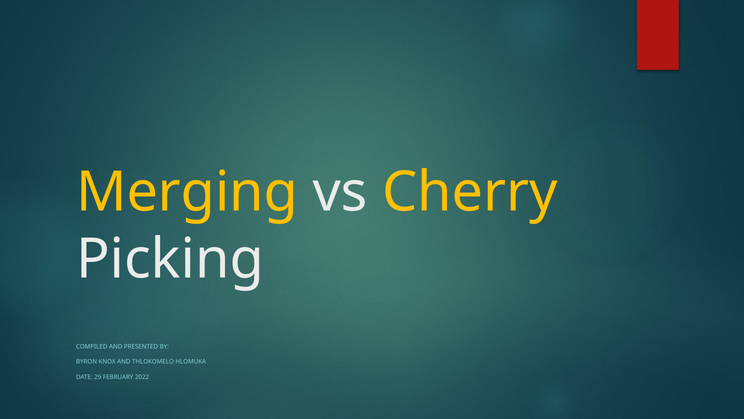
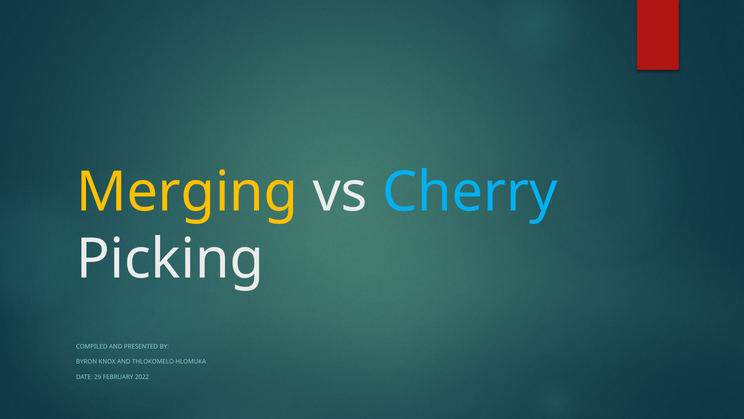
Cherry colour: yellow -> light blue (470, 192)
